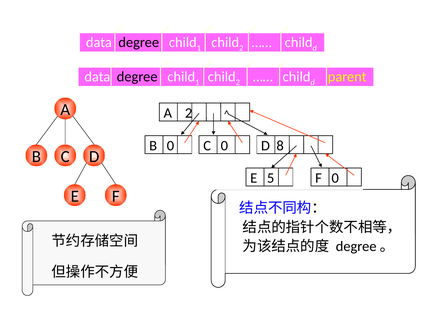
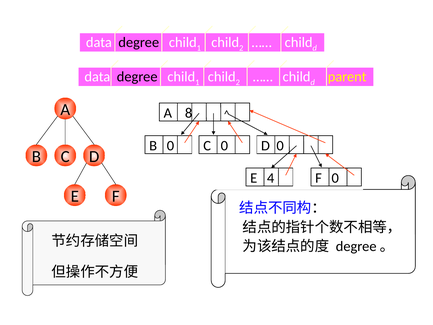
2: 2 -> 8 (189, 113)
8: 8 -> 0 (280, 145)
5: 5 -> 4 (271, 178)
